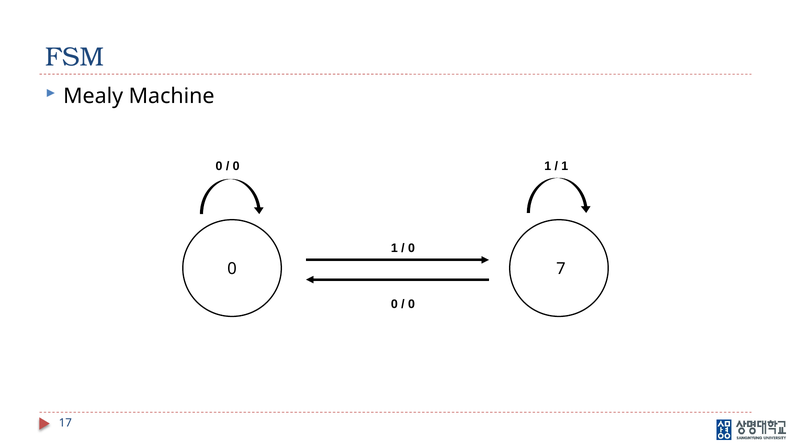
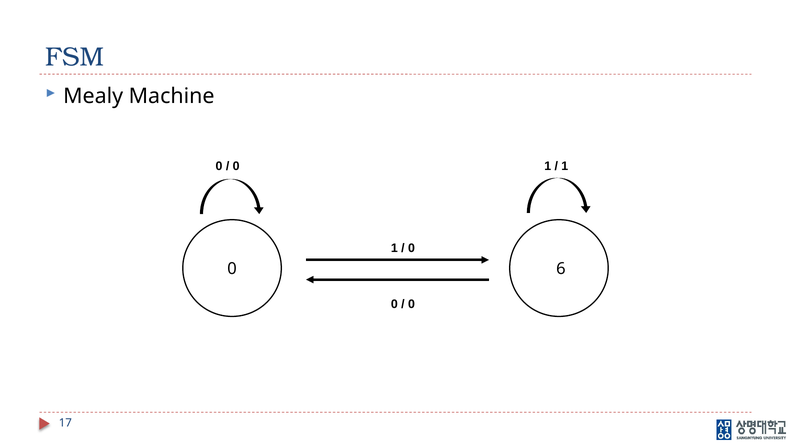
7: 7 -> 6 (561, 269)
